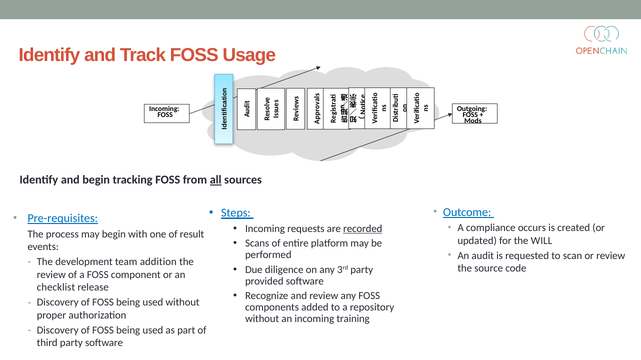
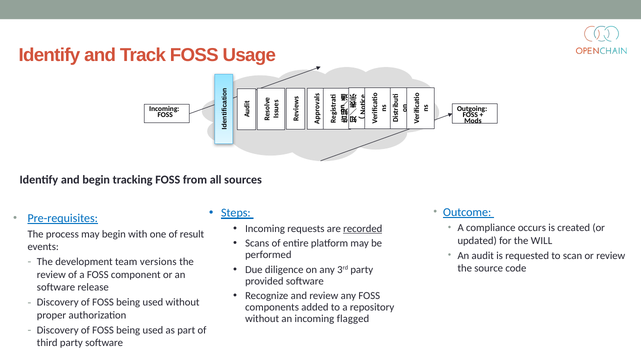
all underline: present -> none (216, 180)
addition: addition -> versions (158, 262)
checklist: checklist -> software (56, 288)
training: training -> flagged (353, 319)
